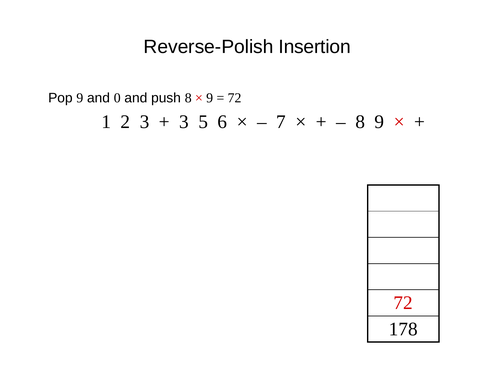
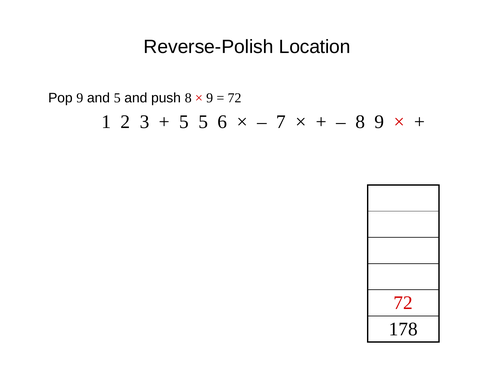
Insertion: Insertion -> Location (315, 47)
and 0: 0 -> 5 (117, 98)
3: 3 -> 5 (184, 122)
